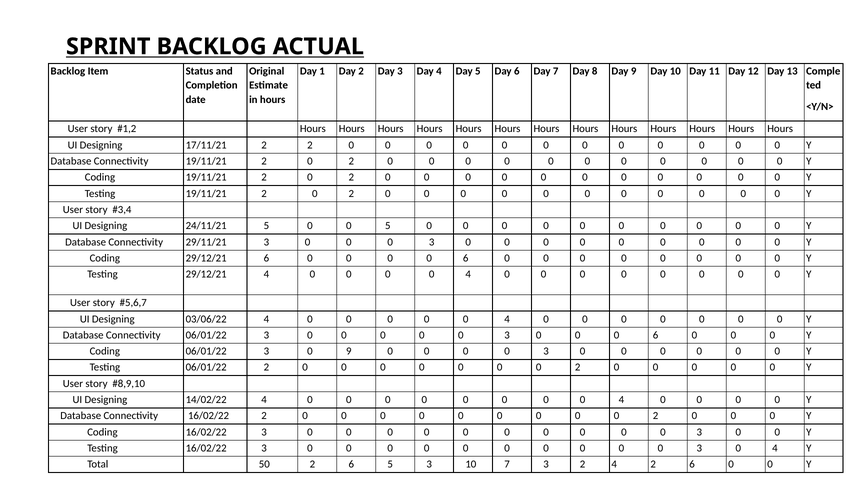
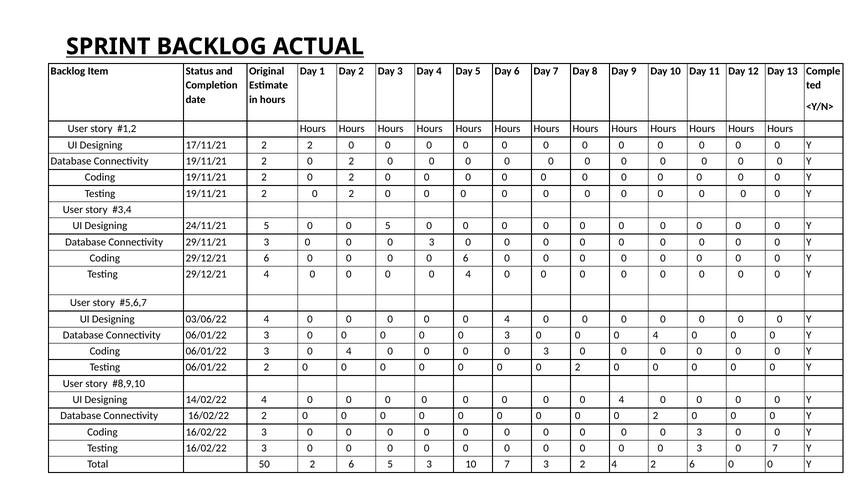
6: 6 -> 4 (656, 335)
3 0 9: 9 -> 4 (349, 352)
3 0 4: 4 -> 7 (775, 449)
